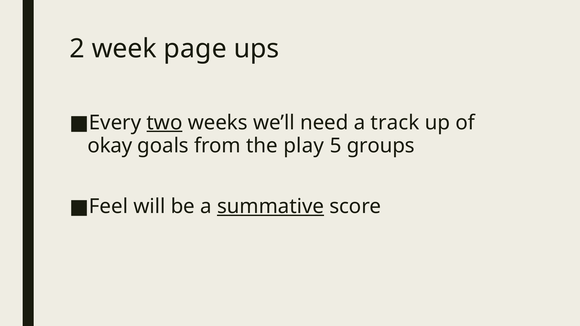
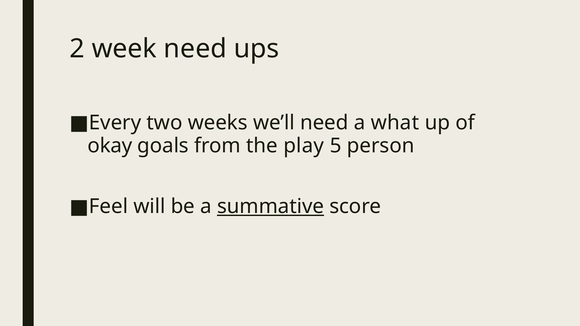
week page: page -> need (195, 49)
two underline: present -> none (165, 123)
track: track -> what (395, 123)
groups: groups -> person (381, 146)
